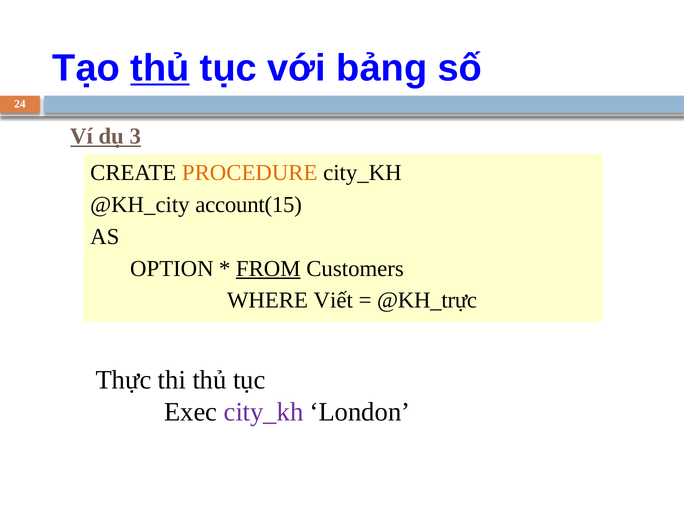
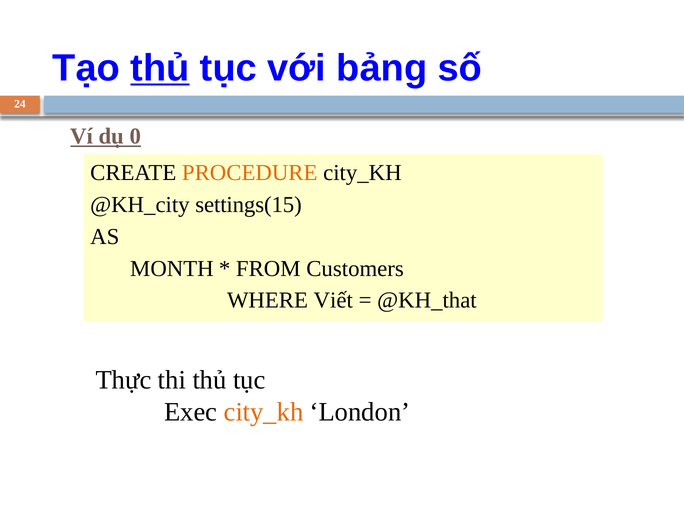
3: 3 -> 0 (136, 136)
account(15: account(15 -> settings(15 (248, 205)
OPTION: OPTION -> MONTH (172, 269)
FROM underline: present -> none (268, 269)
@KH_trực: @KH_trực -> @KH_that (427, 300)
city_kh colour: purple -> orange (264, 412)
